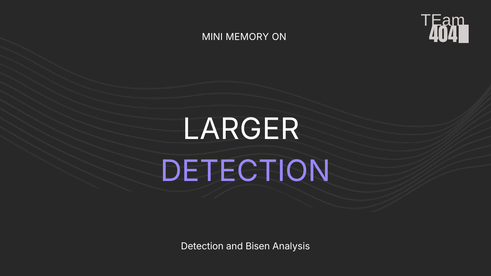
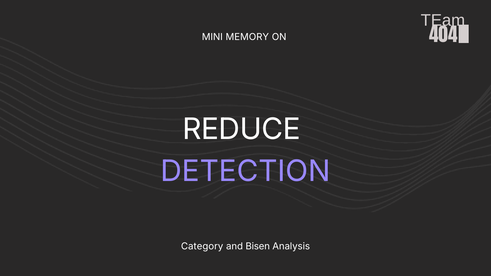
LARGER: LARGER -> REDUCE (241, 129)
Detection: Detection -> Category (202, 246)
